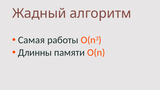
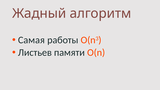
Длинны: Длинны -> Листьев (35, 53)
